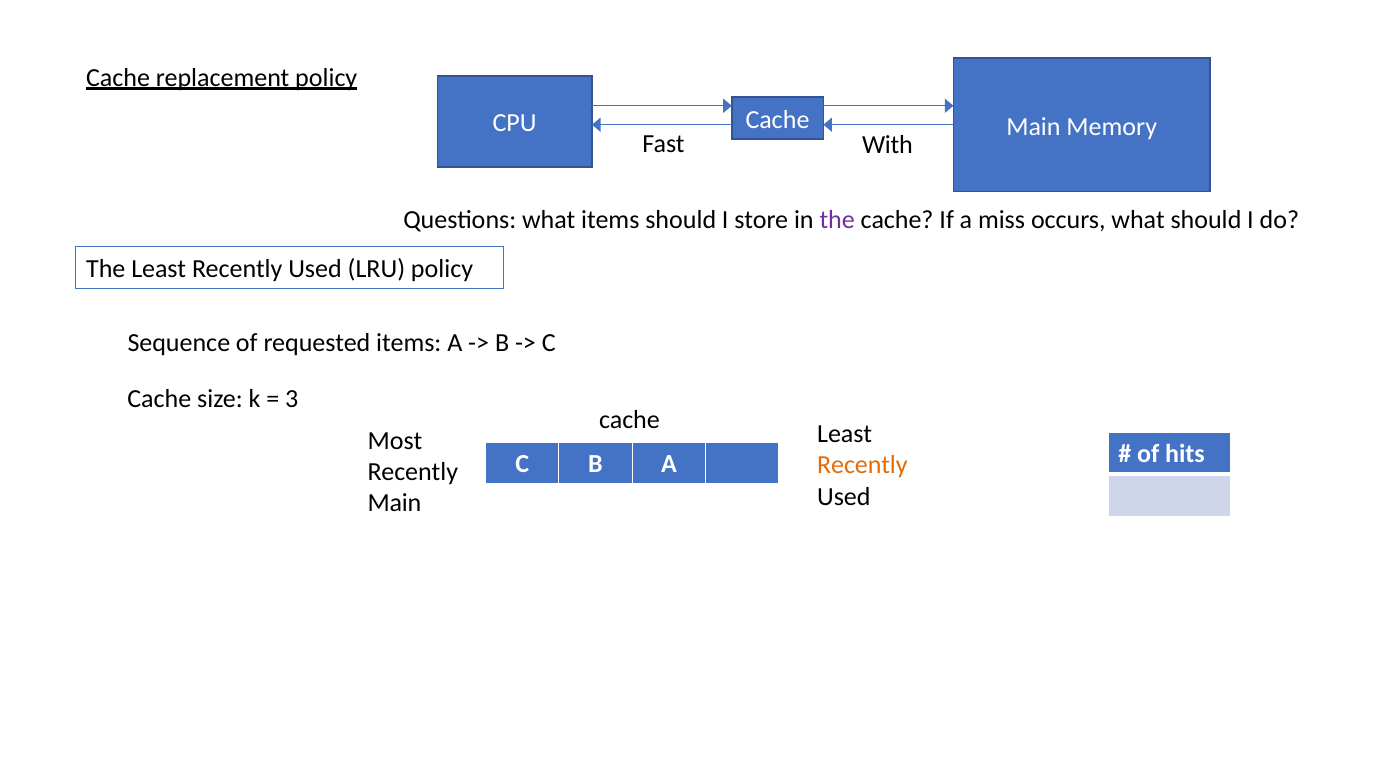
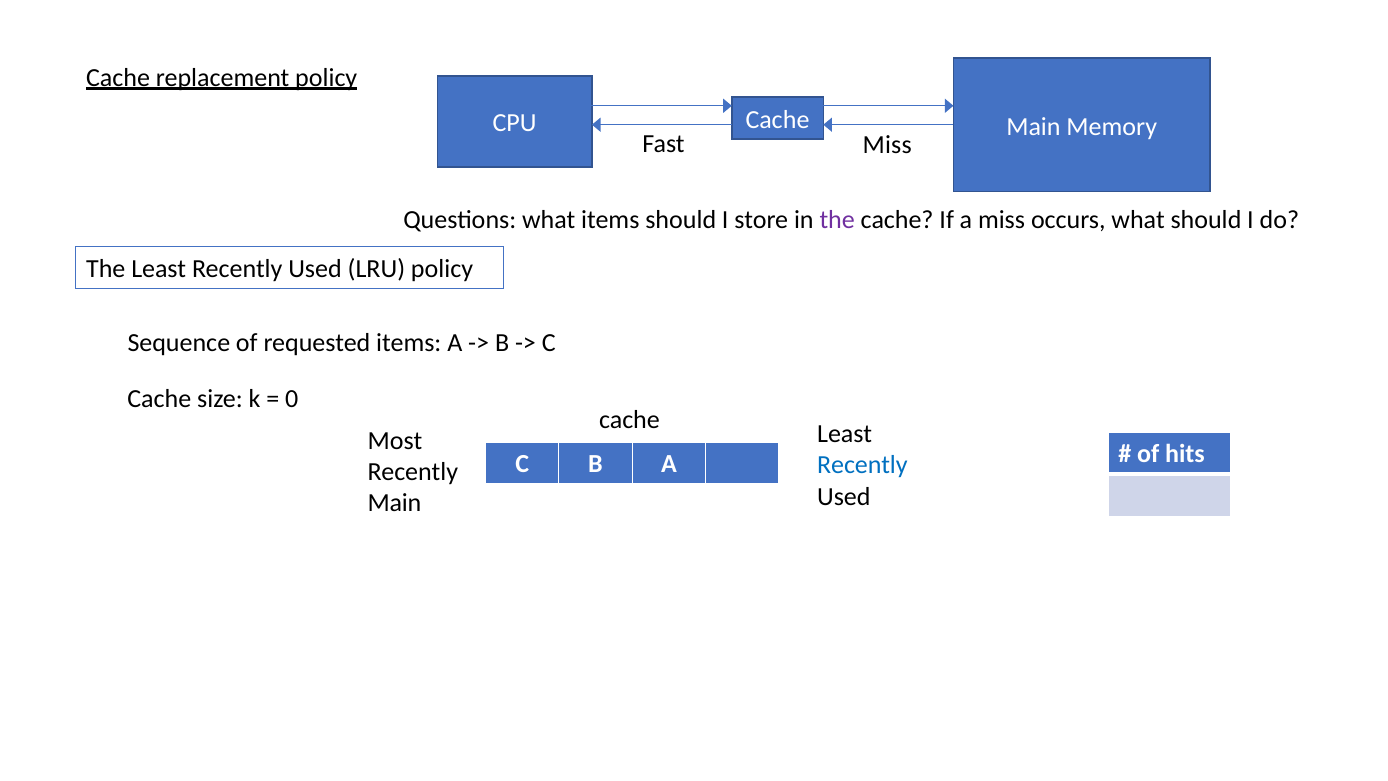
Fast With: With -> Miss (887, 145)
3: 3 -> 0 (292, 399)
Recently colour: orange -> blue (862, 465)
